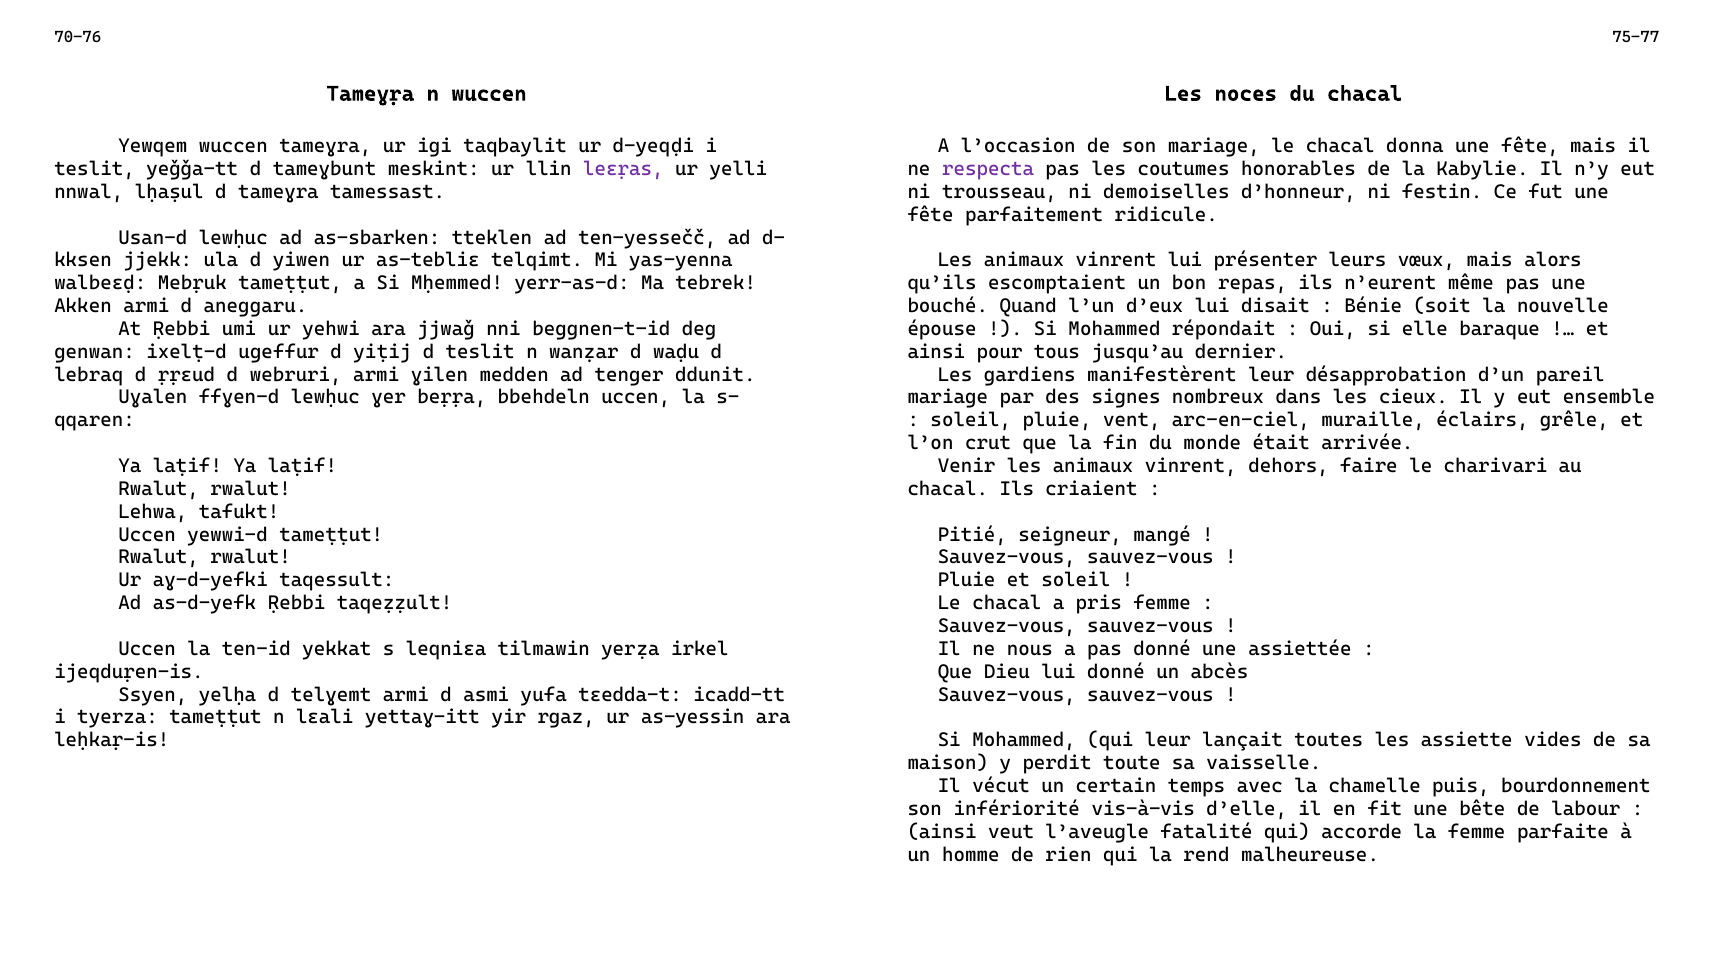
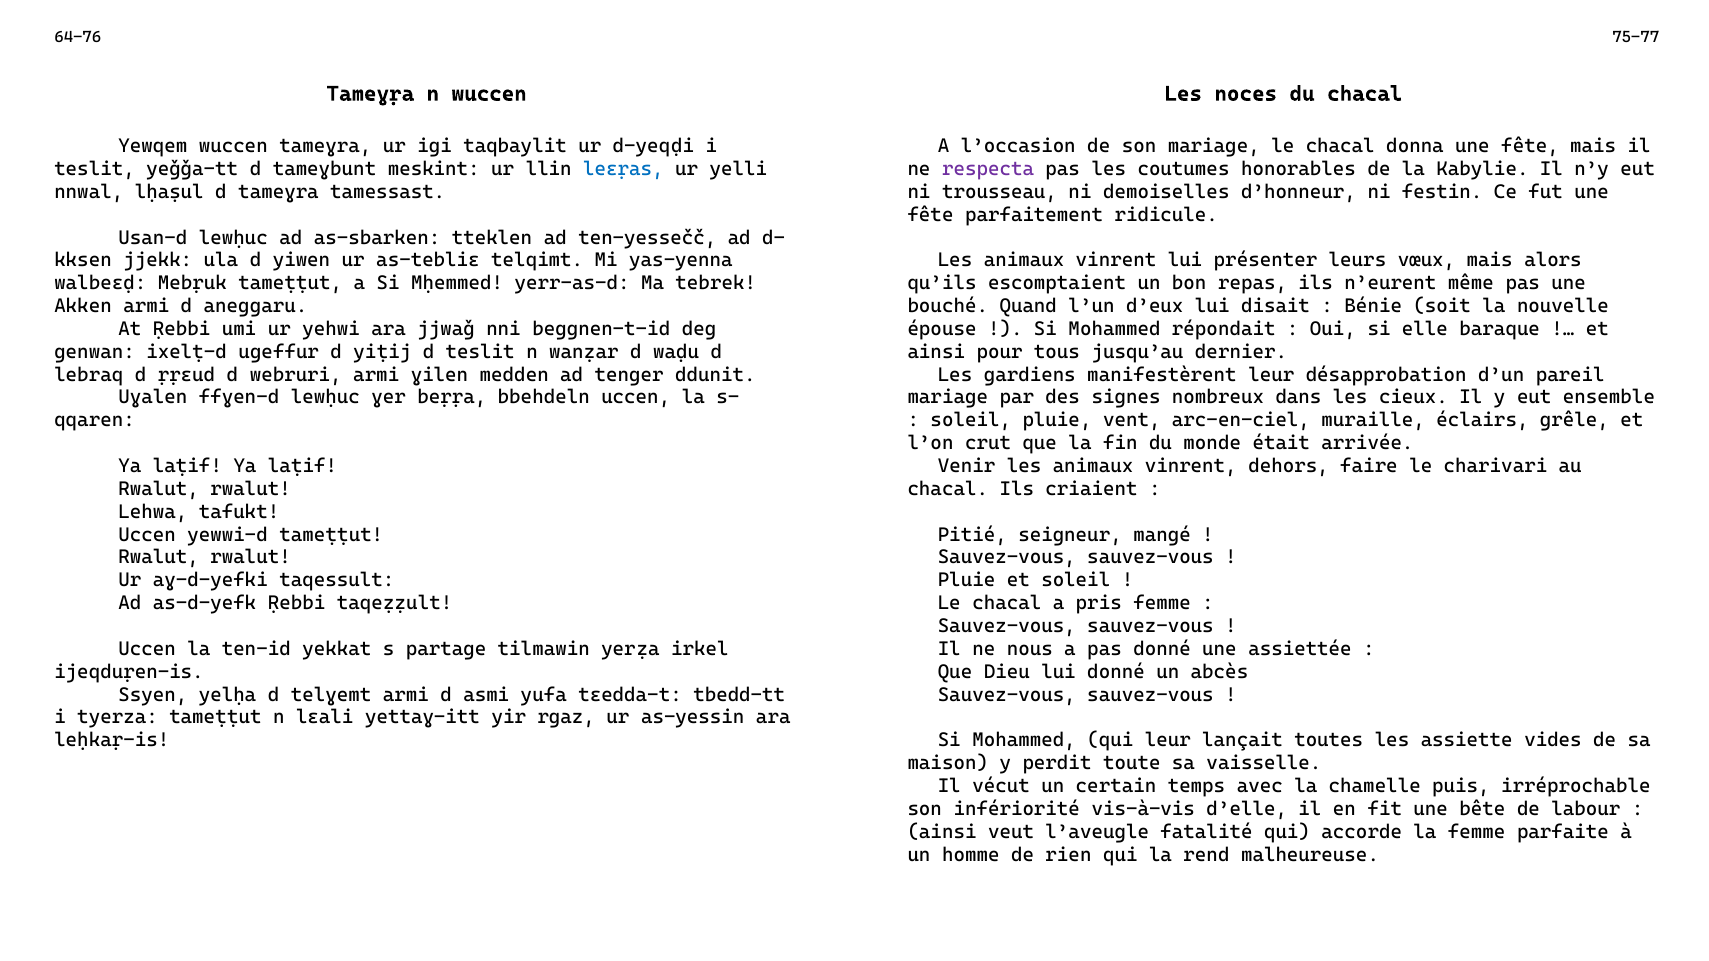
70-76: 70-76 -> 64-76 (78, 37)
leɛṛas colour: purple -> blue (623, 169)
leqniɛa: leqniɛa -> partage (446, 649)
icadd-tt: icadd-tt -> tbedd-tt (739, 695)
bourdonnement: bourdonnement -> irréprochable (1576, 786)
